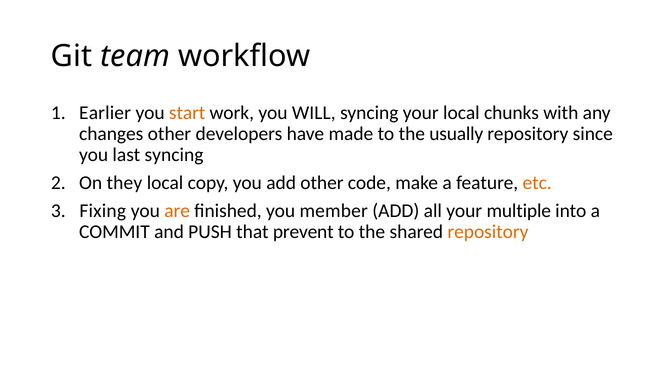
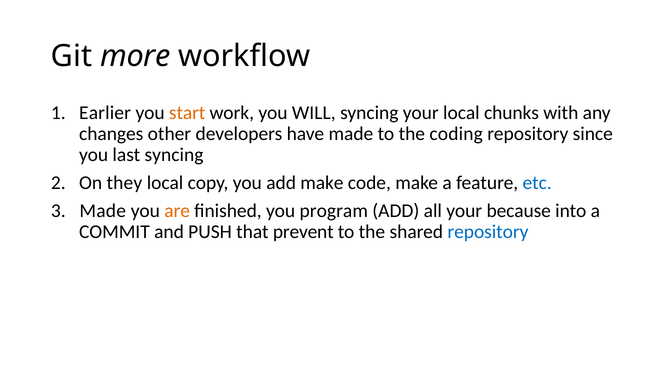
team: team -> more (135, 56)
usually: usually -> coding (456, 134)
add other: other -> make (322, 183)
etc colour: orange -> blue (537, 183)
Fixing: Fixing -> Made (103, 211)
member: member -> program (334, 211)
multiple: multiple -> because (519, 211)
repository colour: orange -> blue (488, 232)
